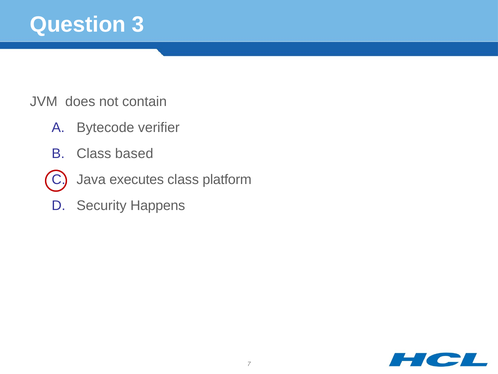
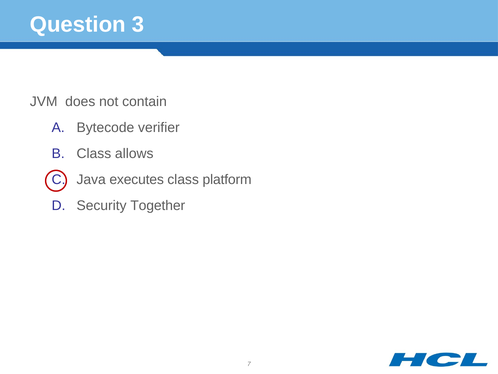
based: based -> allows (134, 153)
Happens: Happens -> Together (158, 205)
